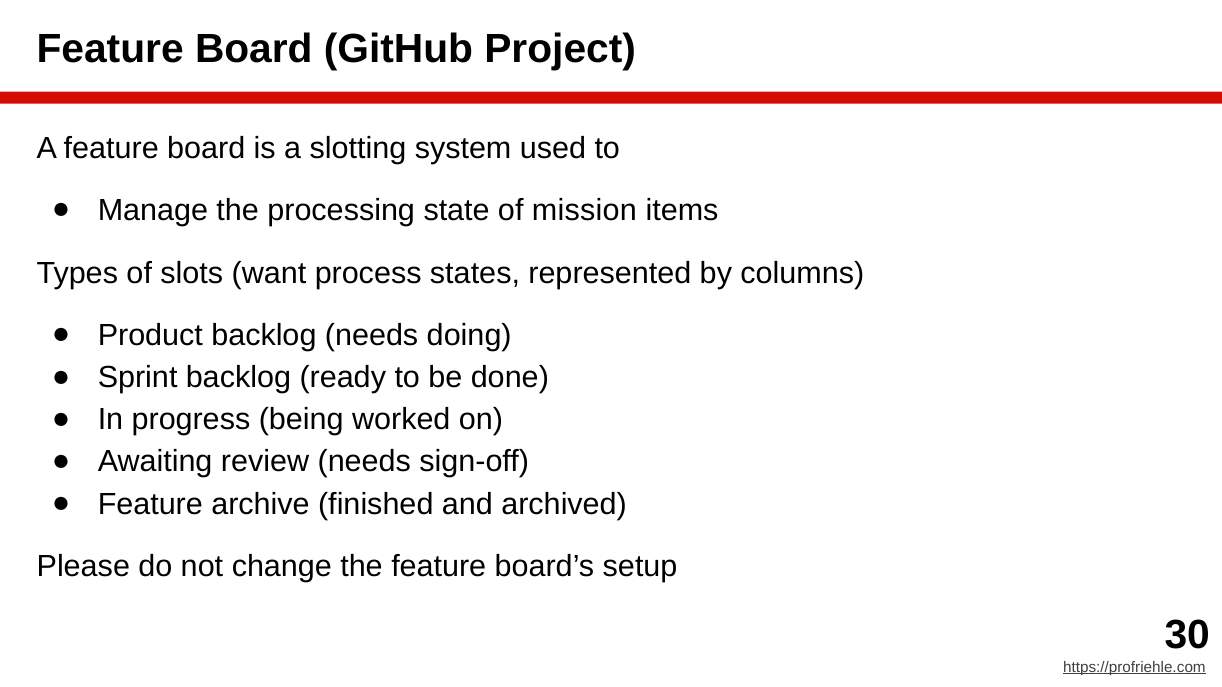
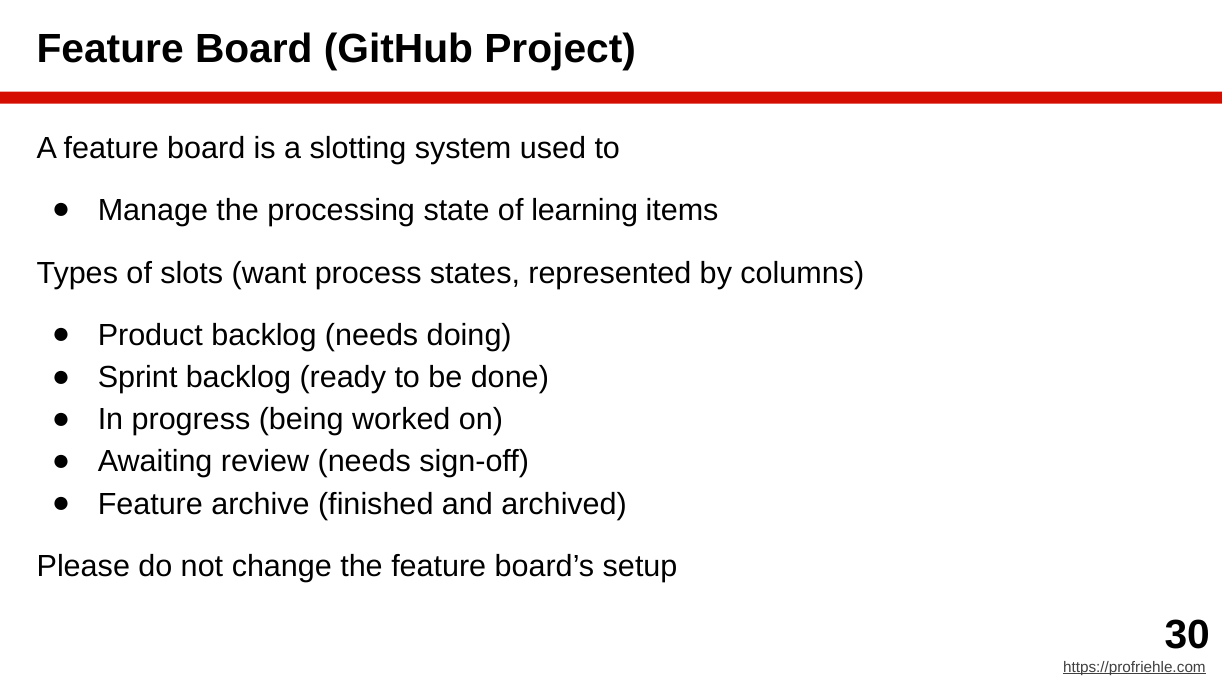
mission: mission -> learning (585, 211)
